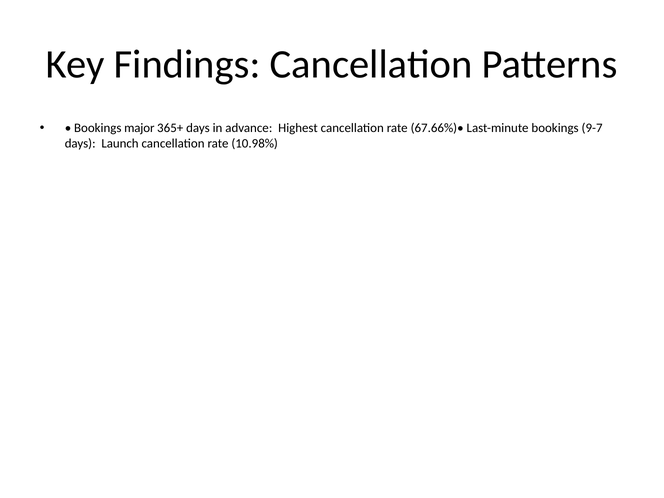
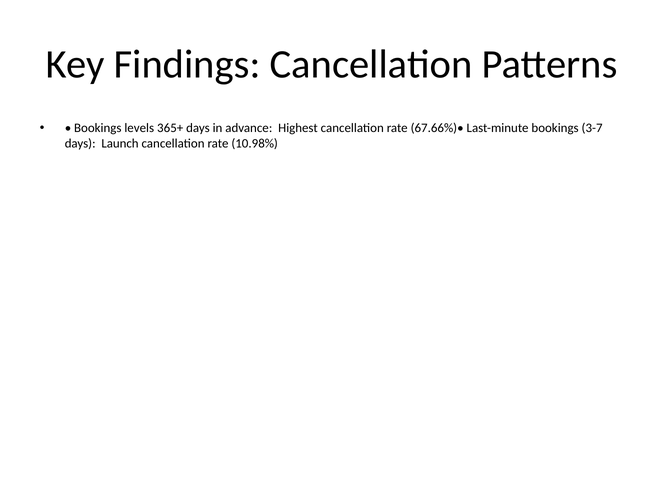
major: major -> levels (139, 128)
9-7: 9-7 -> 3-7 (592, 128)
